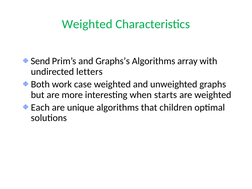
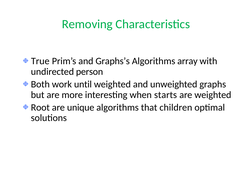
Weighted: Weighted -> Removing (87, 24)
Send: Send -> True (40, 61)
letters: letters -> person (90, 72)
case: case -> until (83, 84)
Each: Each -> Root (40, 107)
